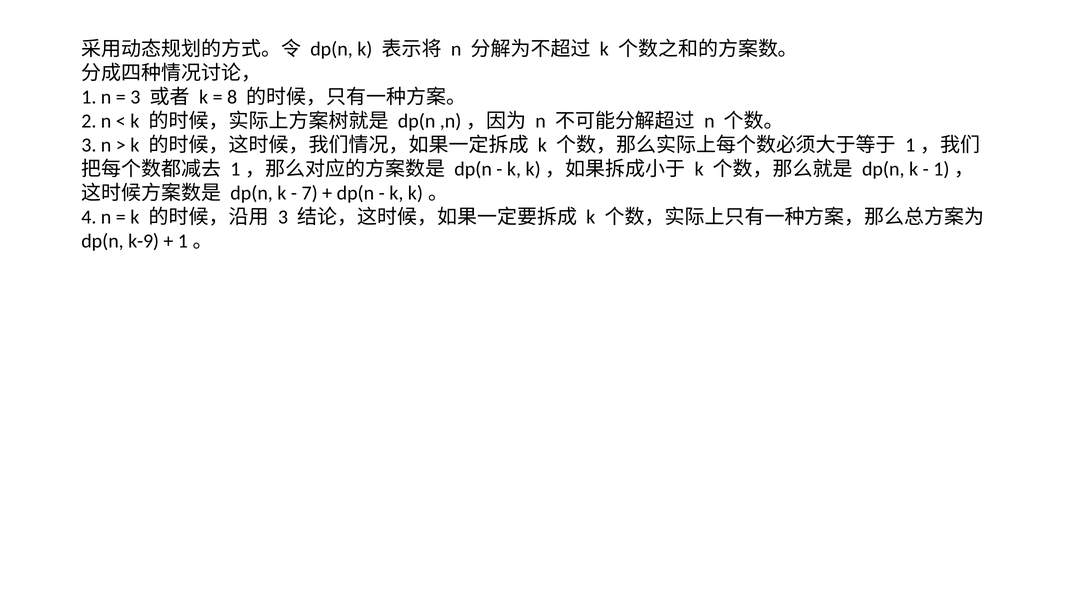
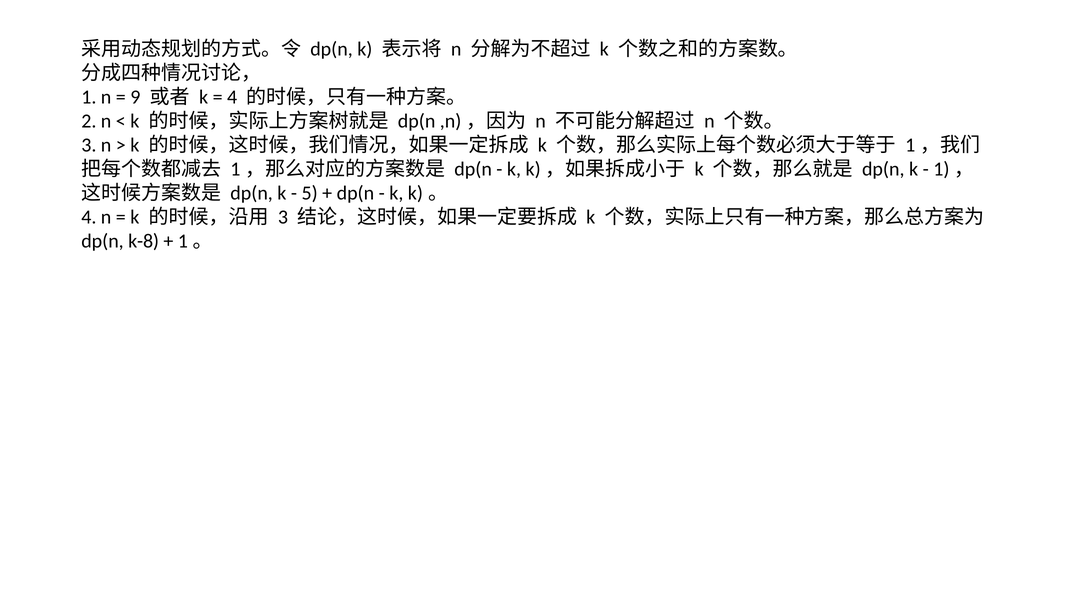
3: 3 -> 9 (135, 97)
8: 8 -> 4 (232, 97)
7: 7 -> 5 (310, 193)
k-9: k-9 -> k-8 (144, 241)
